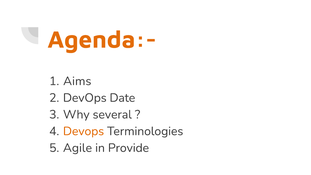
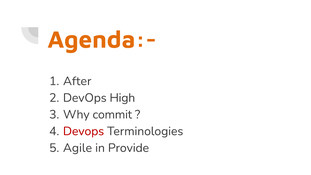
Aims: Aims -> After (77, 81)
Date: Date -> High (122, 98)
several: several -> commit (112, 114)
Devops colour: orange -> red (84, 131)
